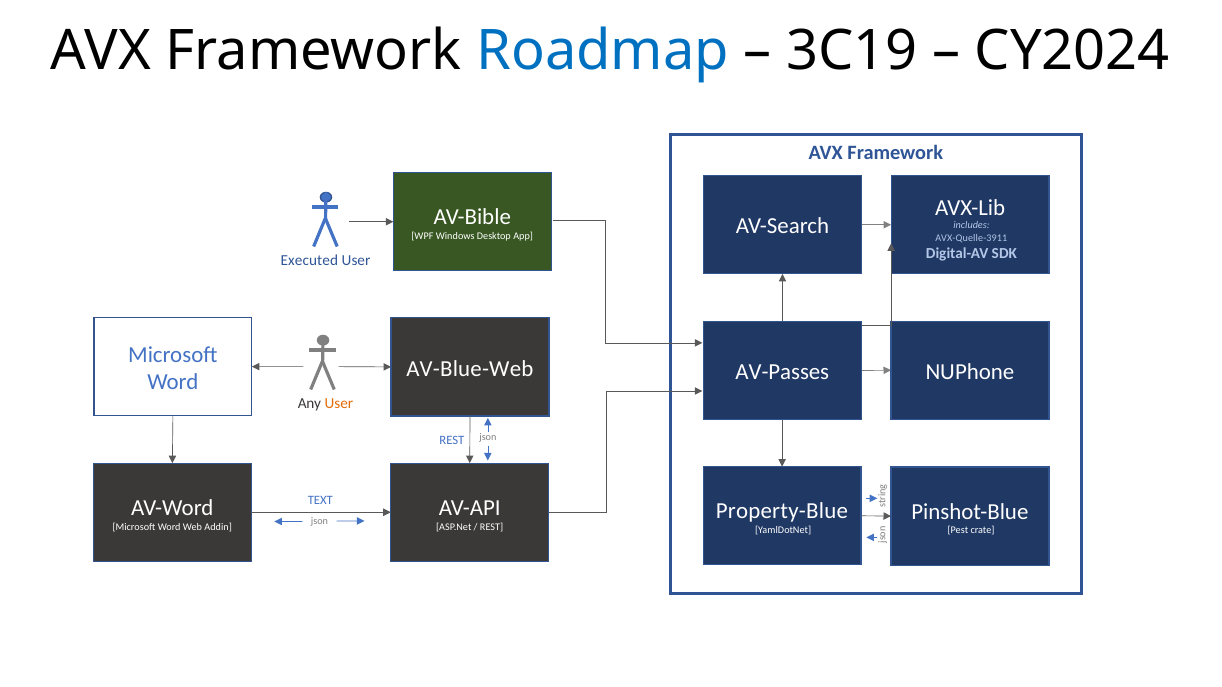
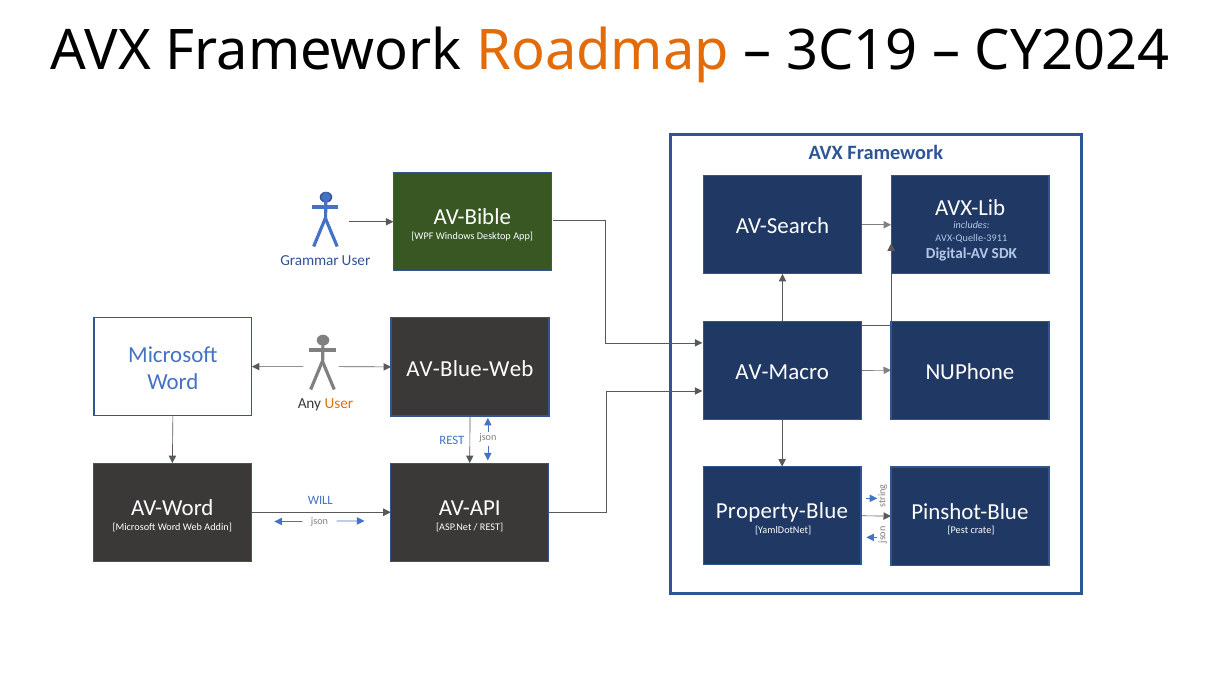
Roadmap colour: blue -> orange (603, 51)
Executed: Executed -> Grammar (309, 261)
AV-Passes: AV-Passes -> AV-Macro (782, 372)
TEXT: TEXT -> WILL (320, 501)
